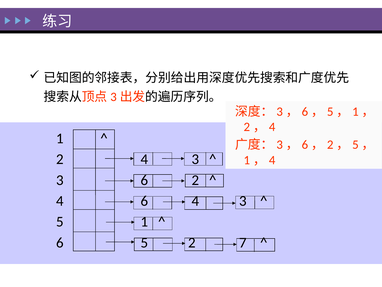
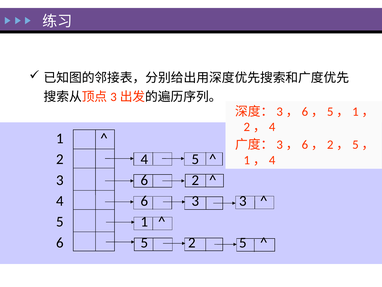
2 4 3: 3 -> 5 (195, 159)
6 4: 4 -> 3 (195, 201)
2 7: 7 -> 5 (243, 242)
